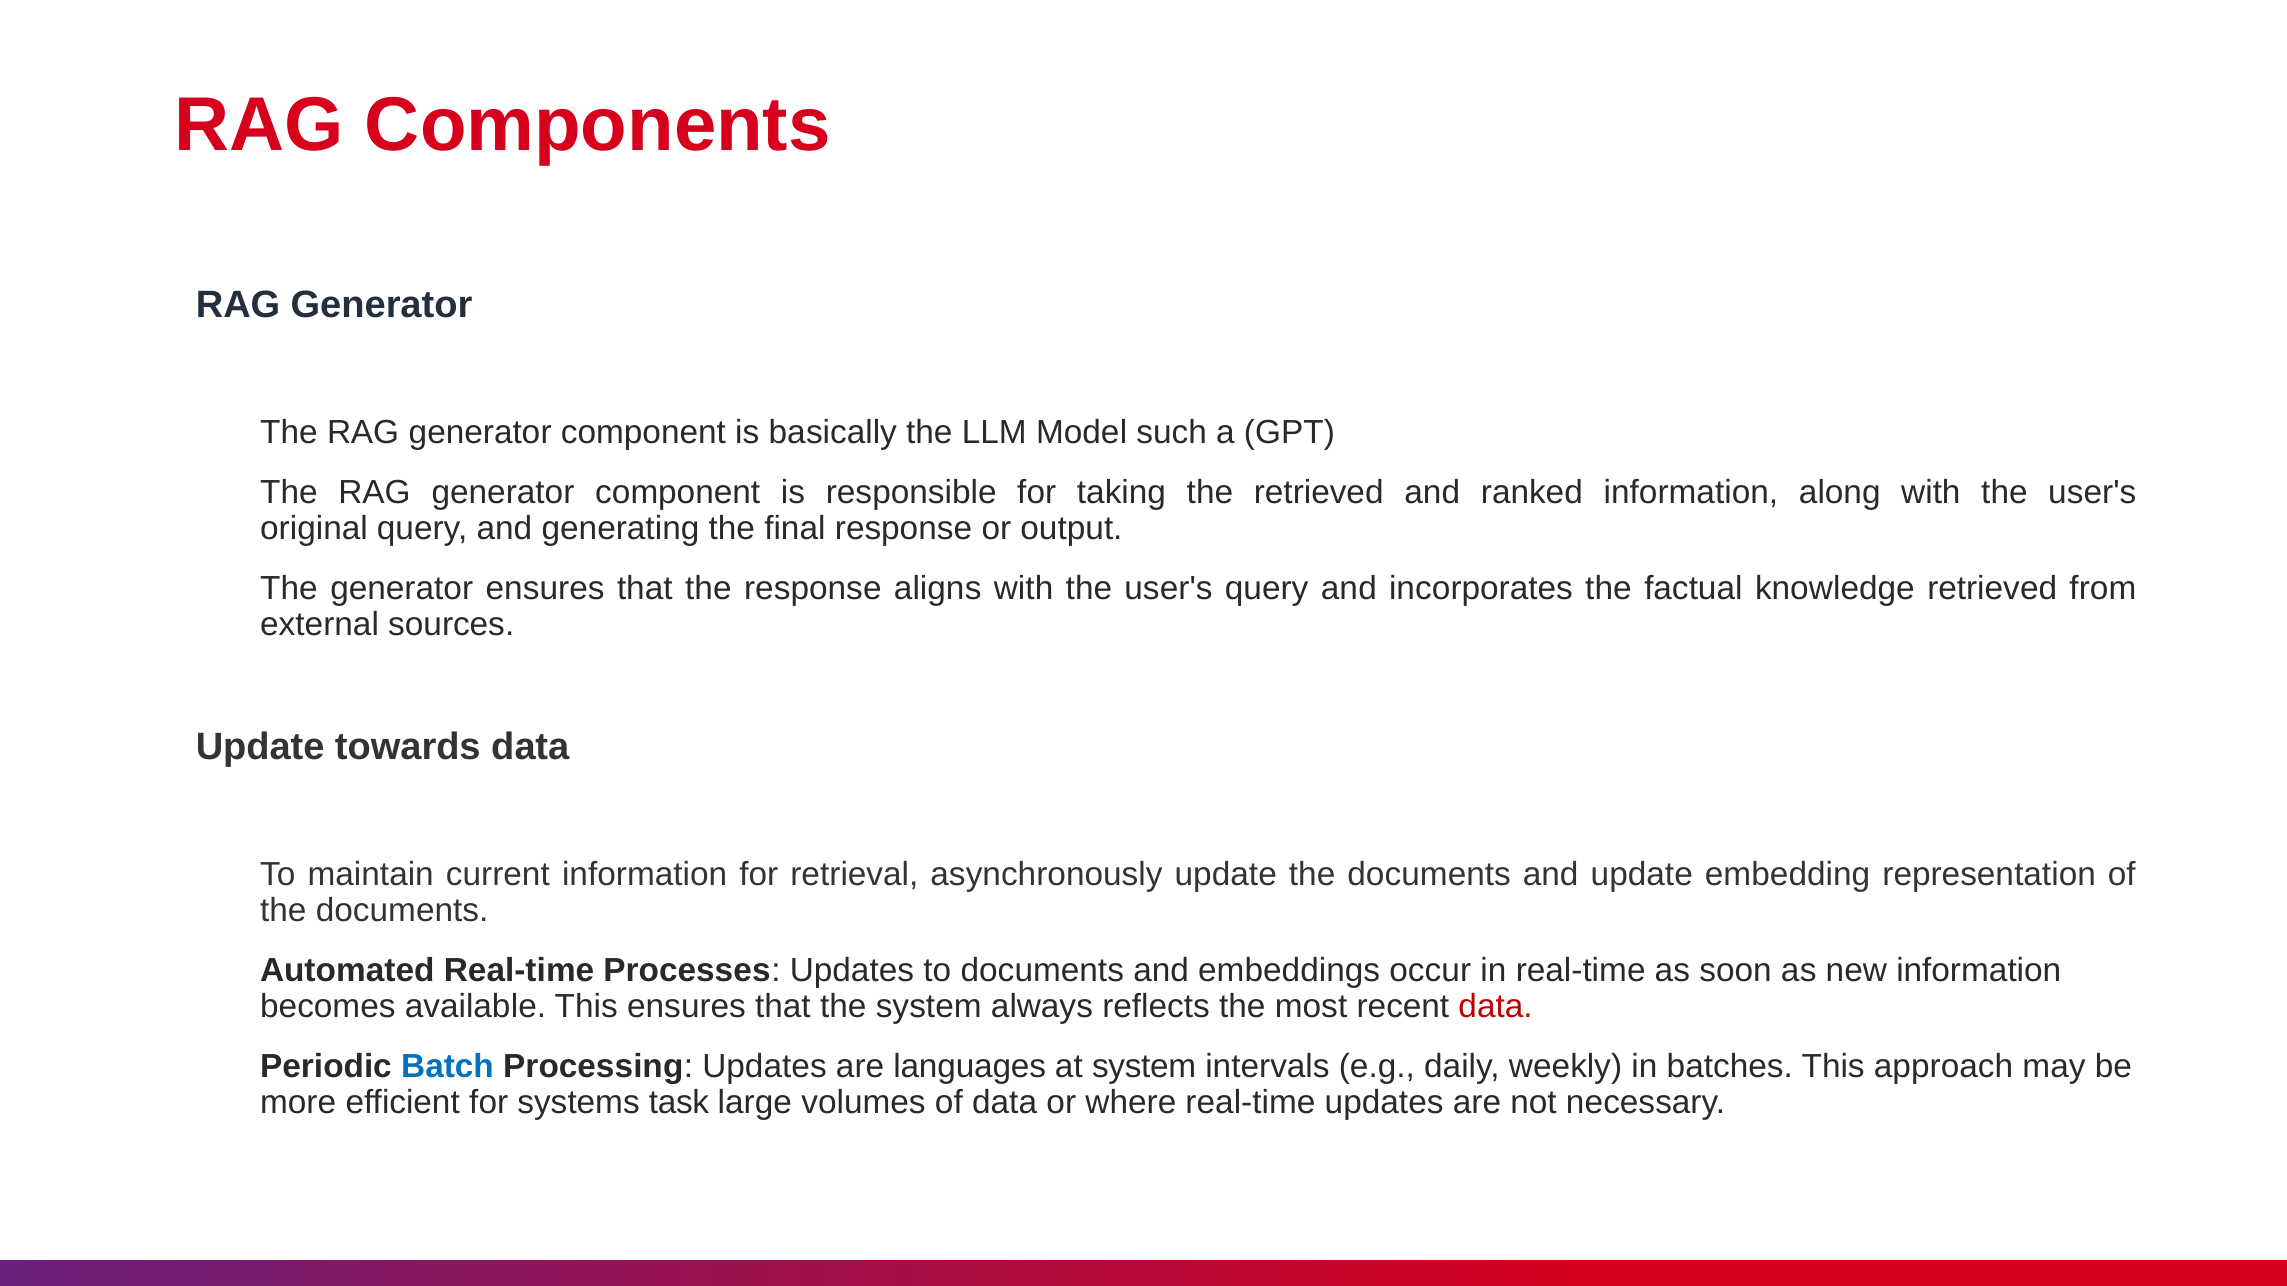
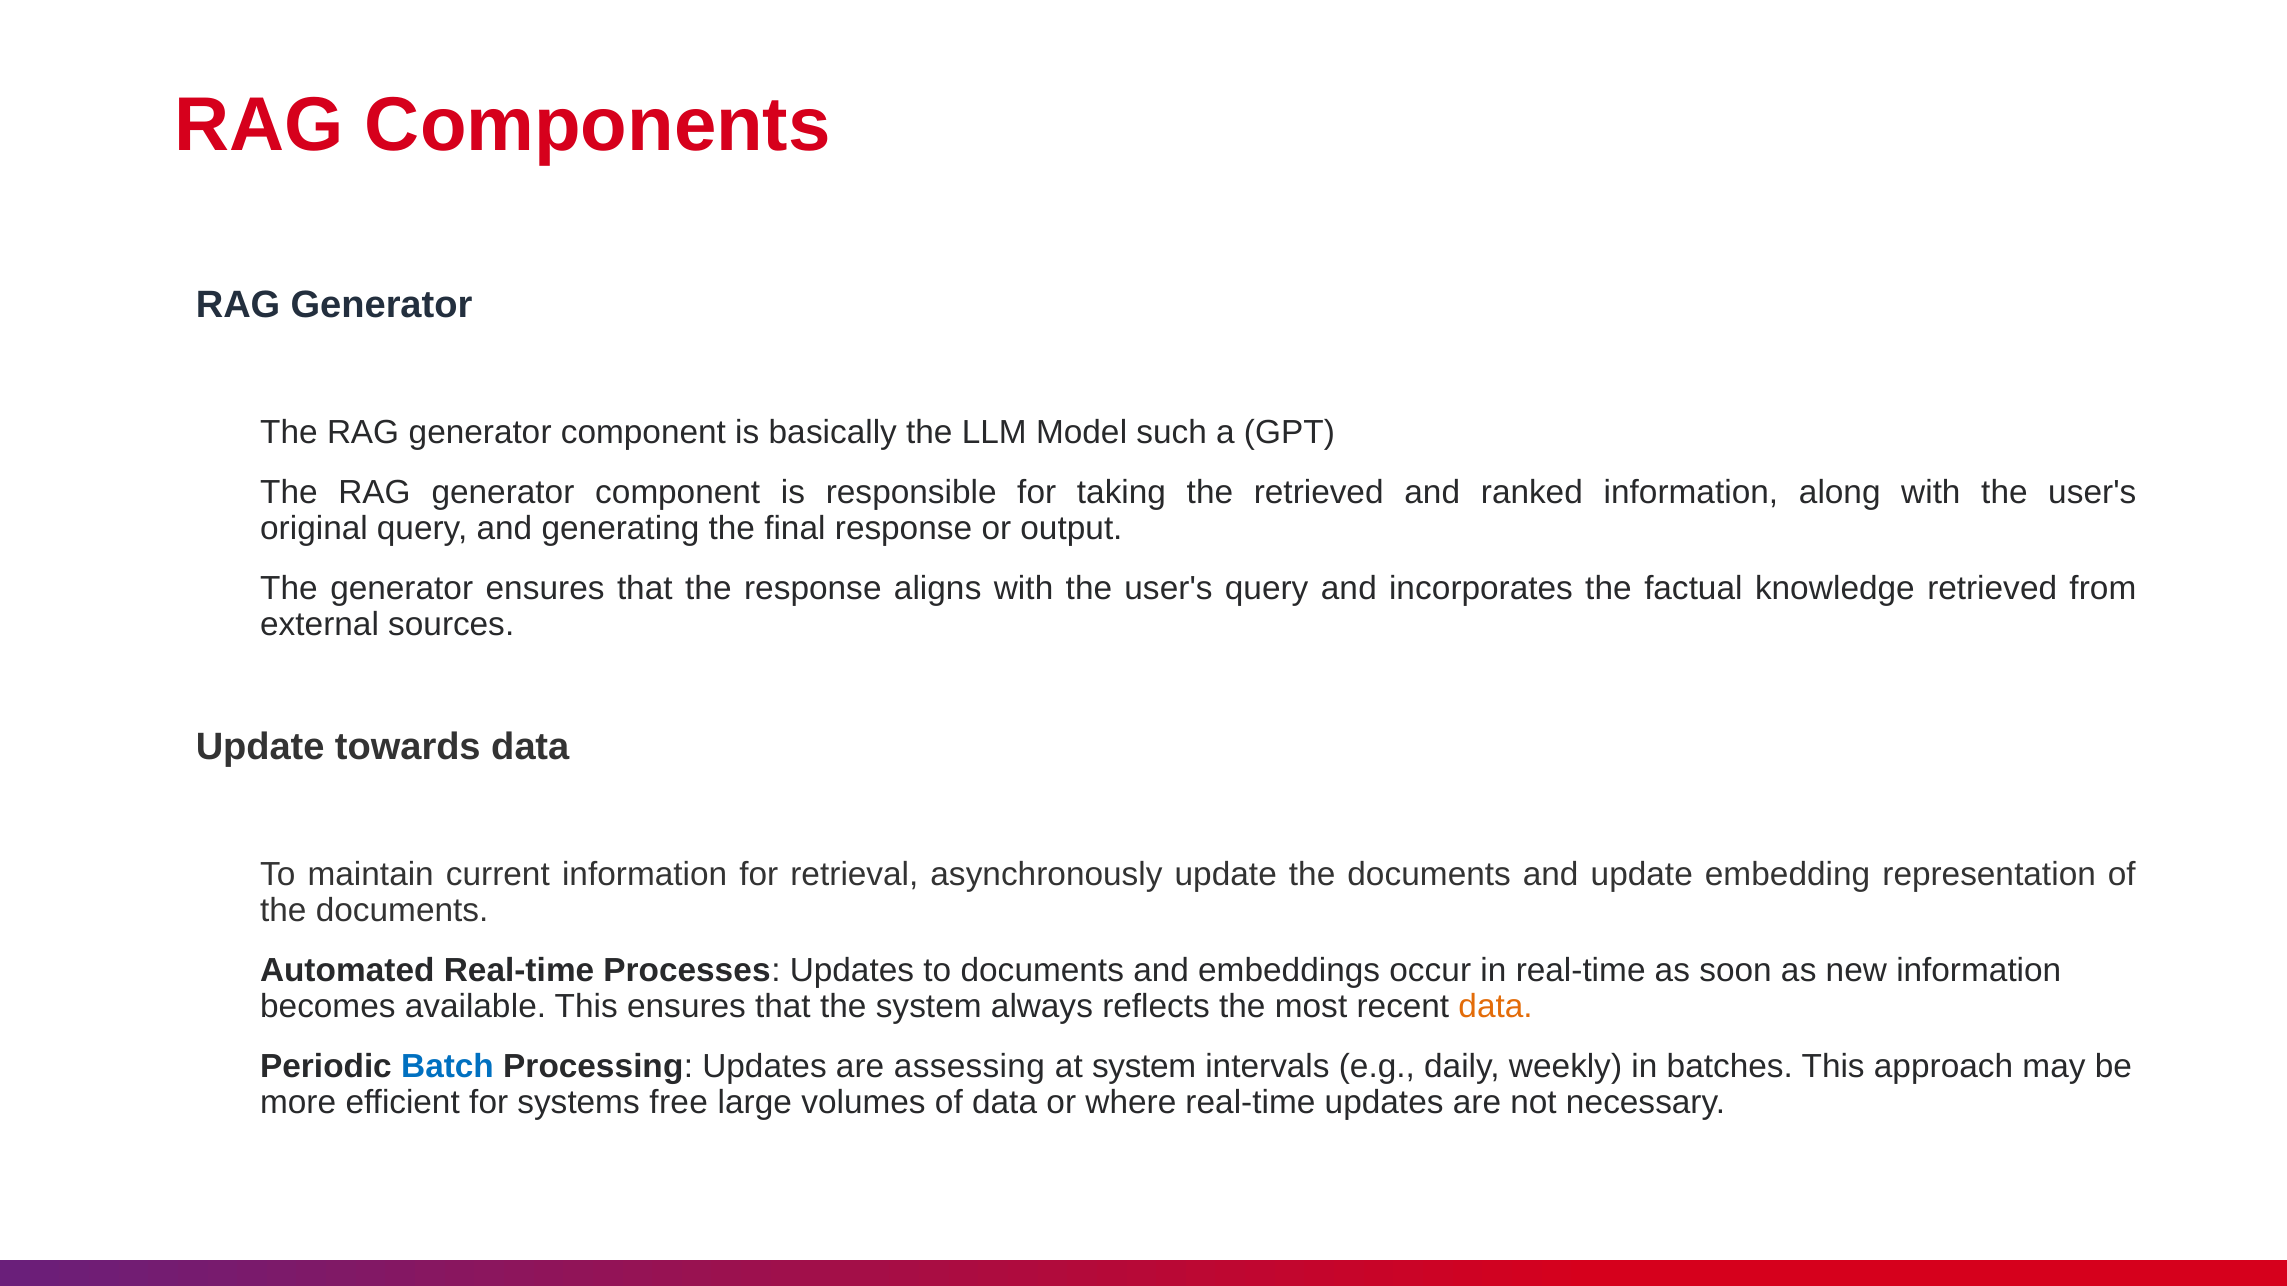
data colour: red -> orange (1496, 1007)
languages: languages -> assessing (969, 1067)
task: task -> free (679, 1103)
